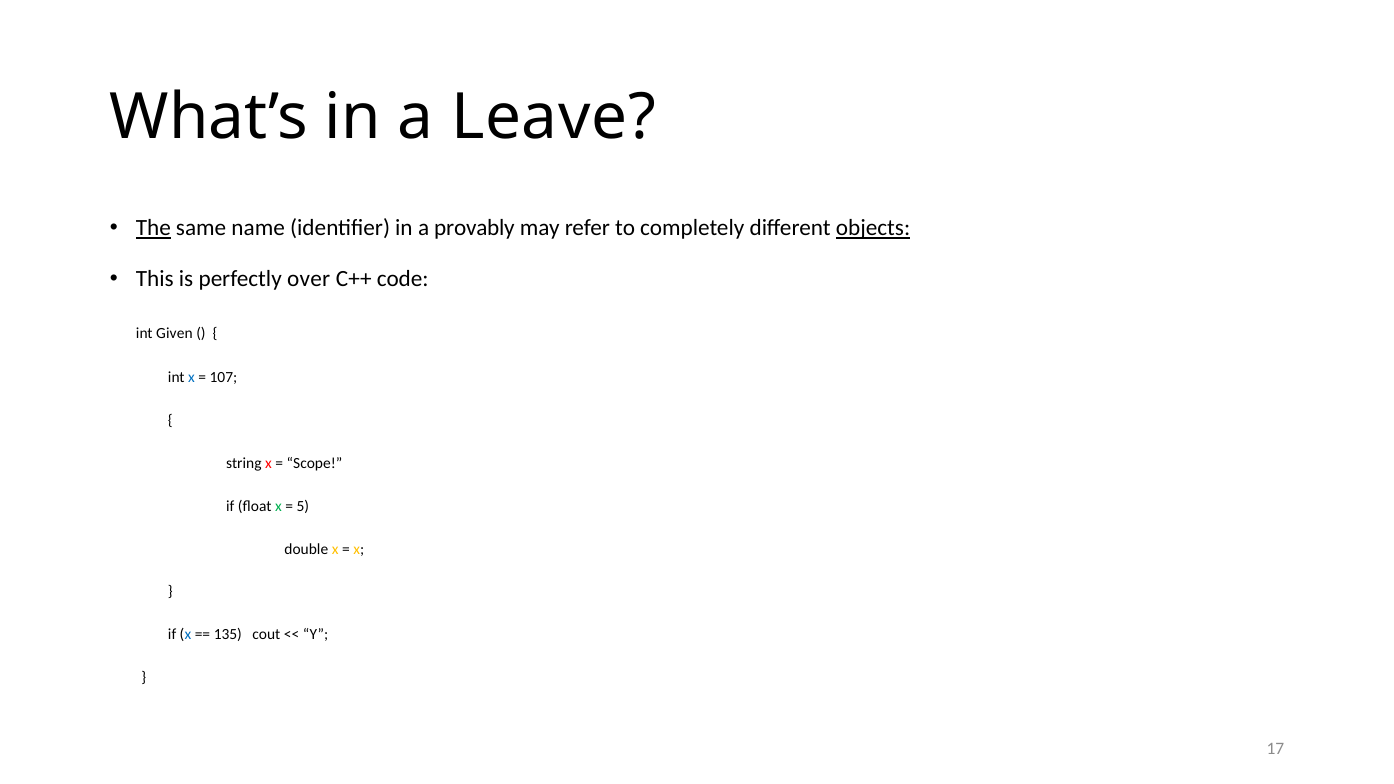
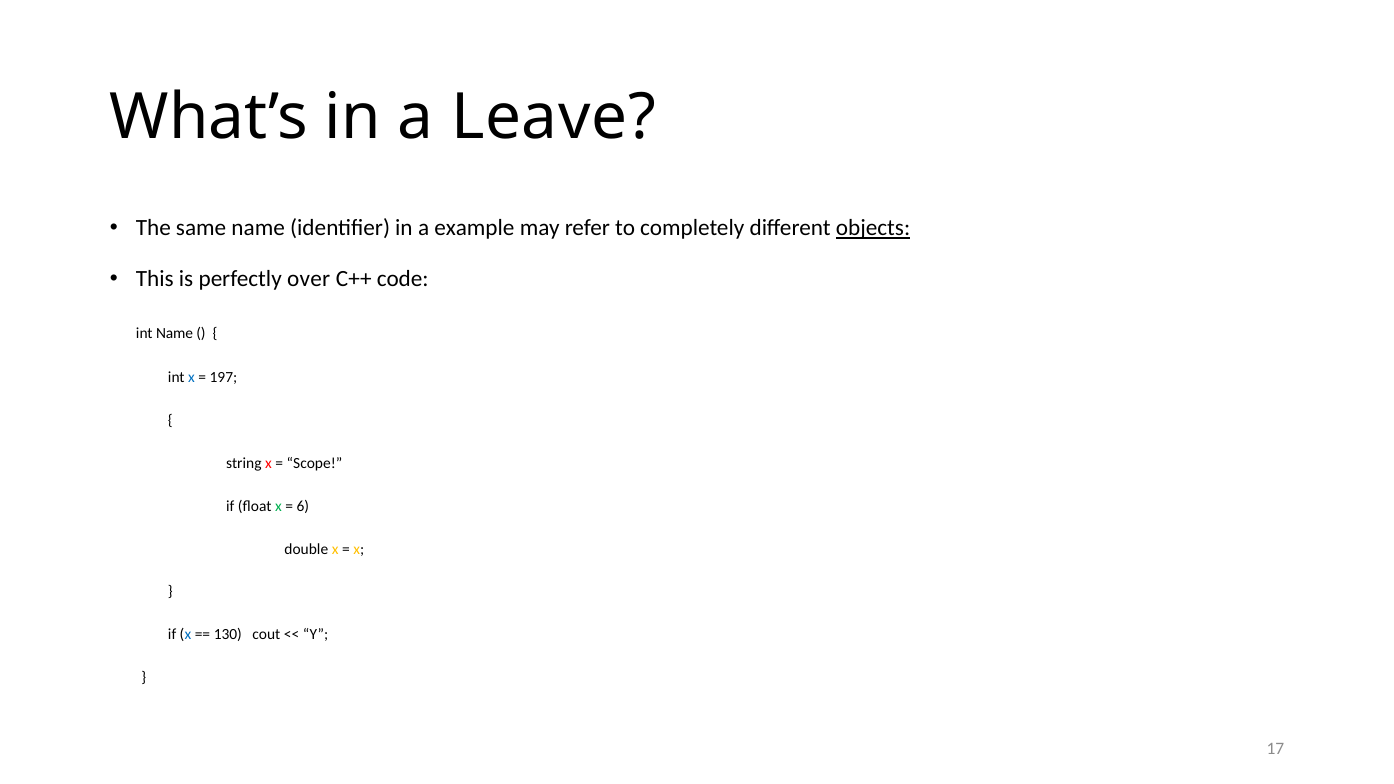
The underline: present -> none (153, 228)
provably: provably -> example (474, 228)
int Given: Given -> Name (175, 333)
107: 107 -> 197 (223, 378)
5: 5 -> 6 (303, 506)
135: 135 -> 130 (228, 635)
